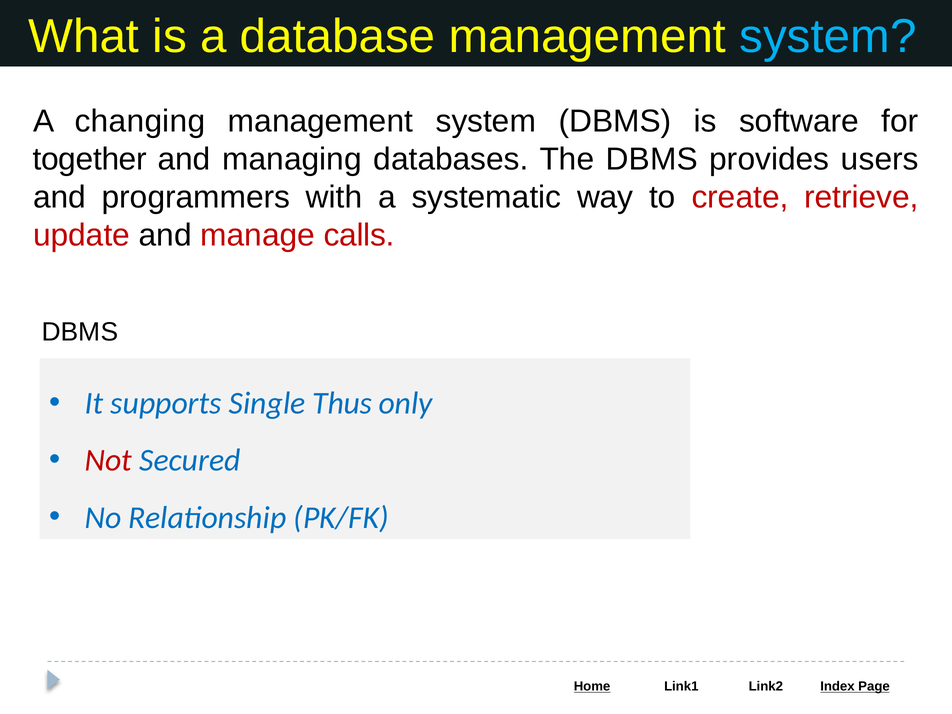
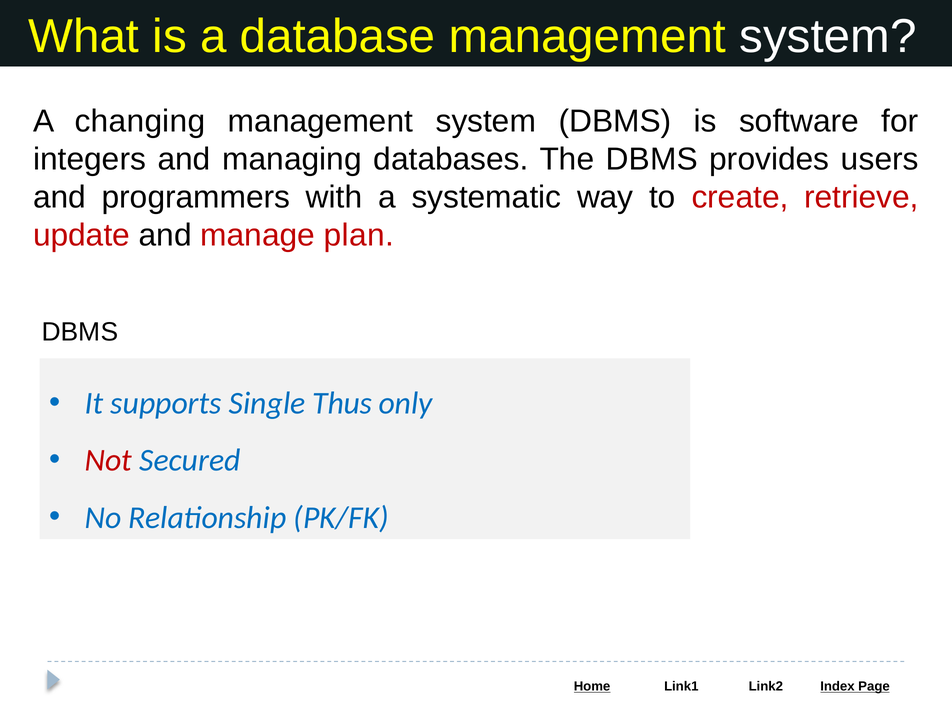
system colour: light blue -> white (828, 37)
together: together -> integers (90, 159)
calls: calls -> plan (359, 235)
